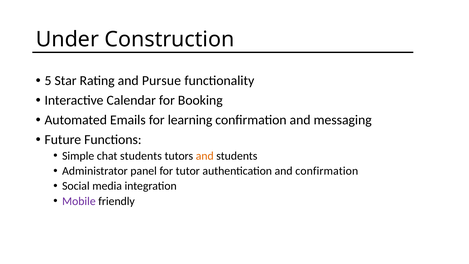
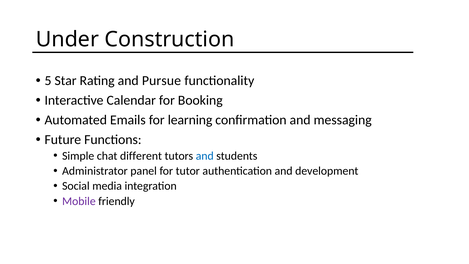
chat students: students -> different (141, 156)
and colour: orange -> blue (205, 156)
and confirmation: confirmation -> development (327, 171)
